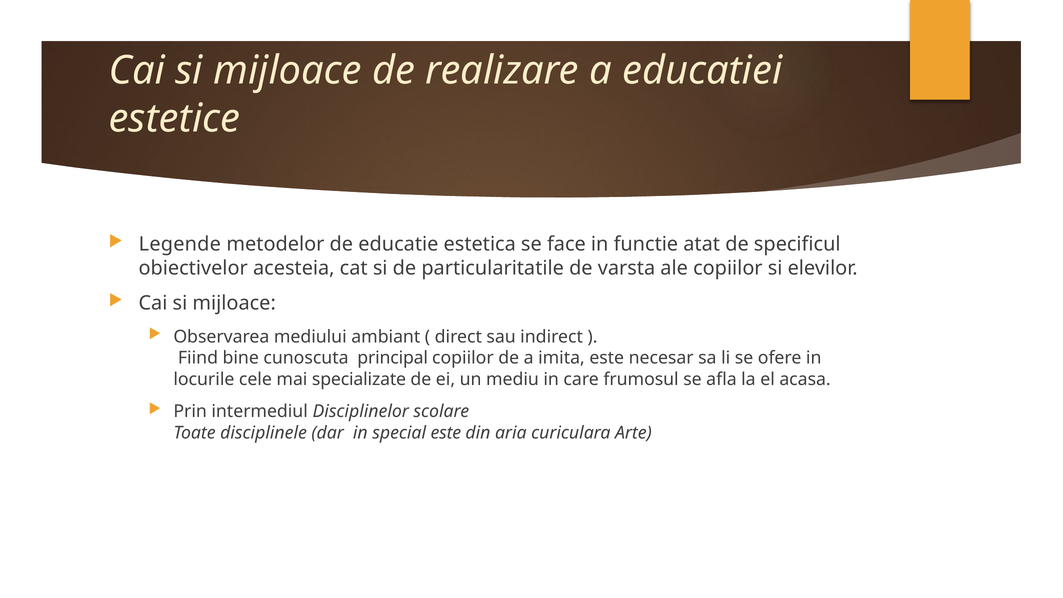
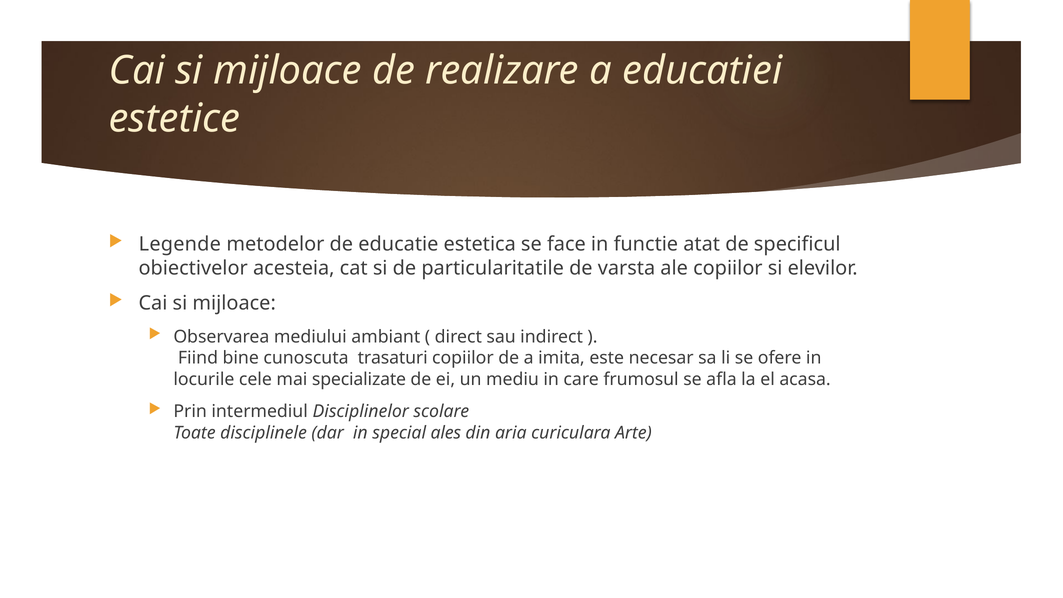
principal: principal -> trasaturi (393, 358)
special este: este -> ales (446, 433)
